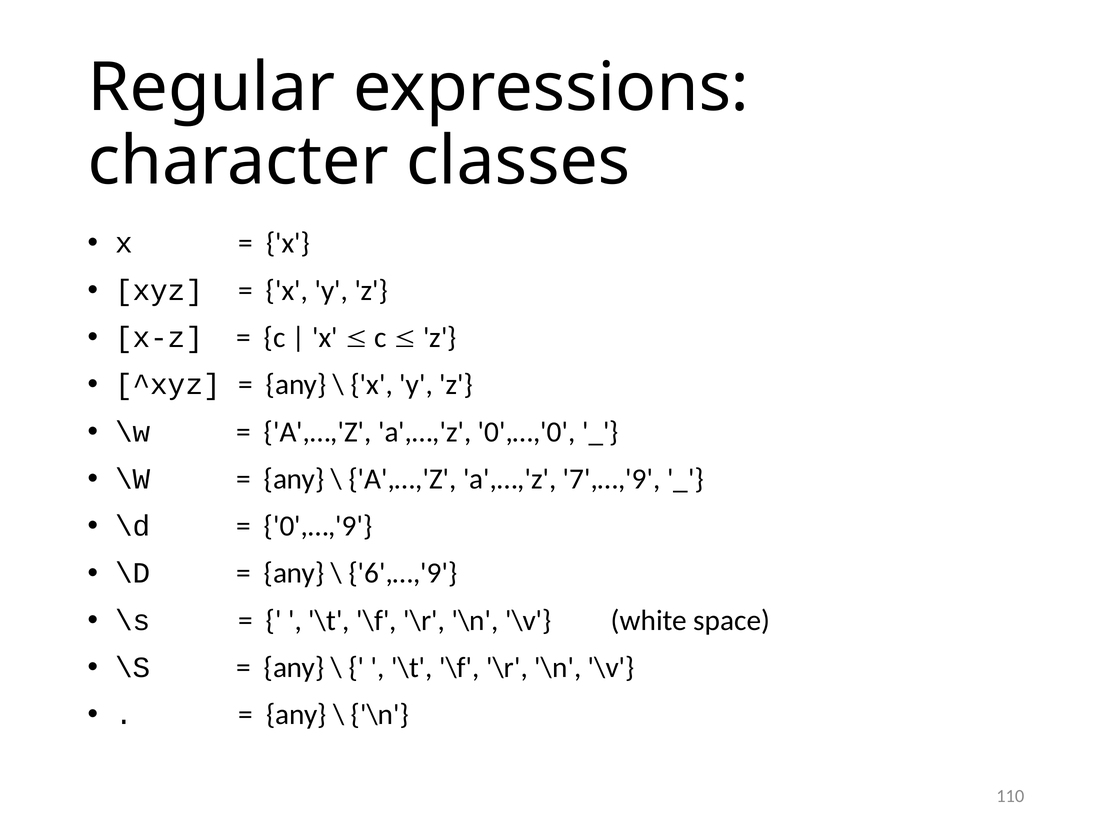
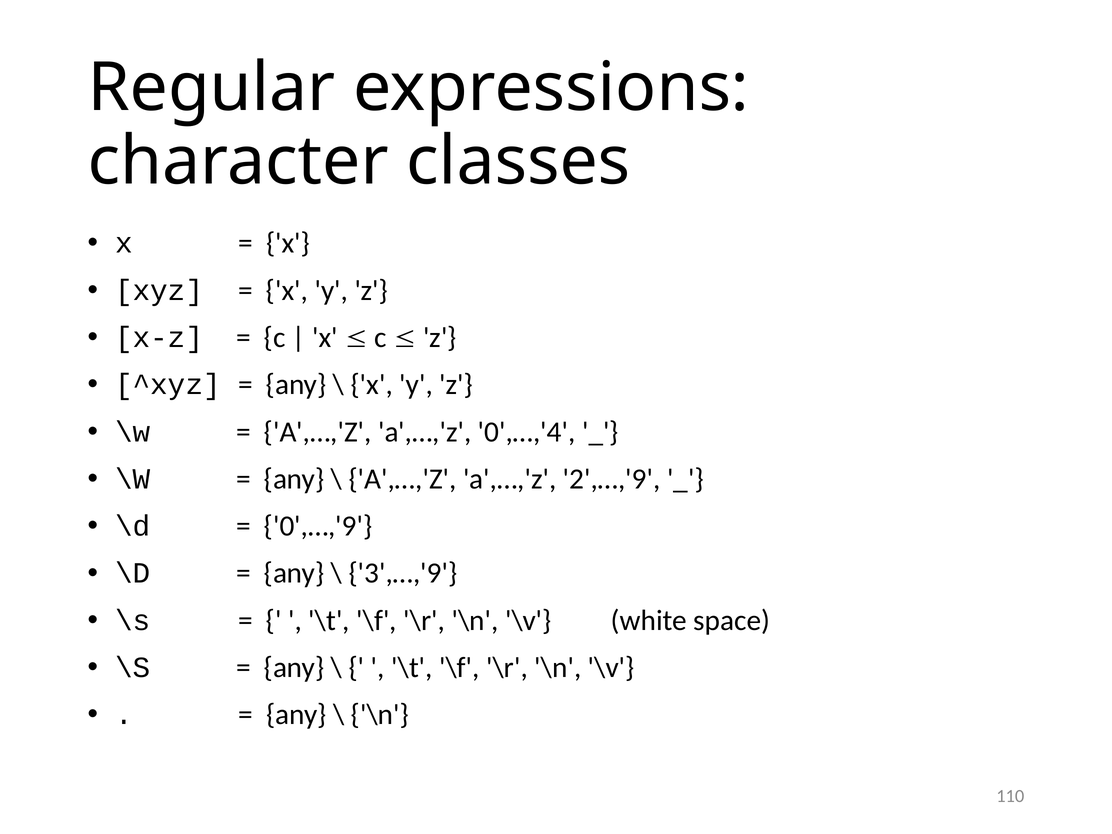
0',…,'0: 0',…,'0 -> 0',…,'4 (527, 432)
7',…,'9: 7',…,'9 -> 2',…,'9 (612, 479)
6',…,'9: 6',…,'9 -> 3',…,'9 (403, 573)
